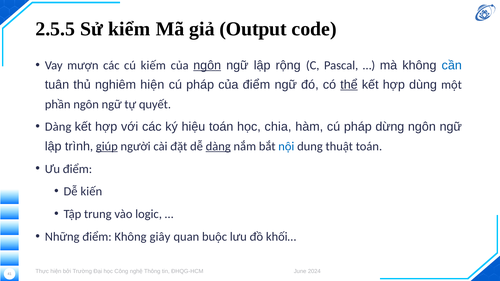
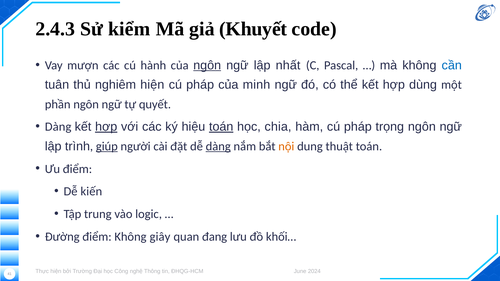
2.5.5: 2.5.5 -> 2.4.3 (55, 29)
Output: Output -> Khuyết (253, 29)
kiếm: kiếm -> hành (153, 65)
rộng: rộng -> nhất (288, 65)
của điểm: điểm -> minh (256, 85)
thể underline: present -> none (349, 85)
hợp underline: none -> present (106, 127)
toán underline: none -> present (221, 127)
dừng: dừng -> trọng (390, 127)
nội colour: blue -> orange (286, 146)
Những: Những -> Đường (62, 237)
buộc: buộc -> đang (215, 237)
